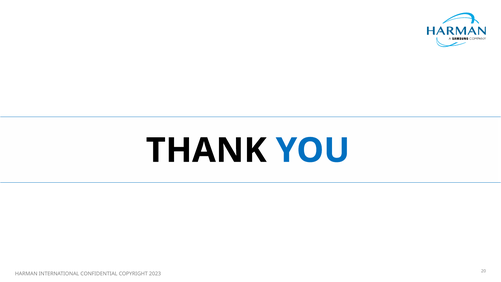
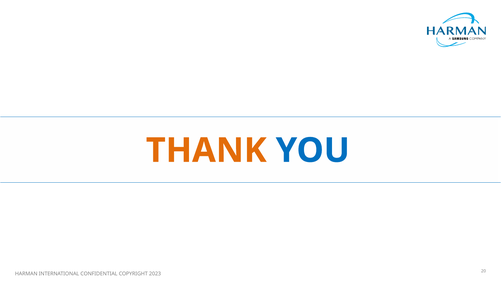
THANK colour: black -> orange (206, 150)
